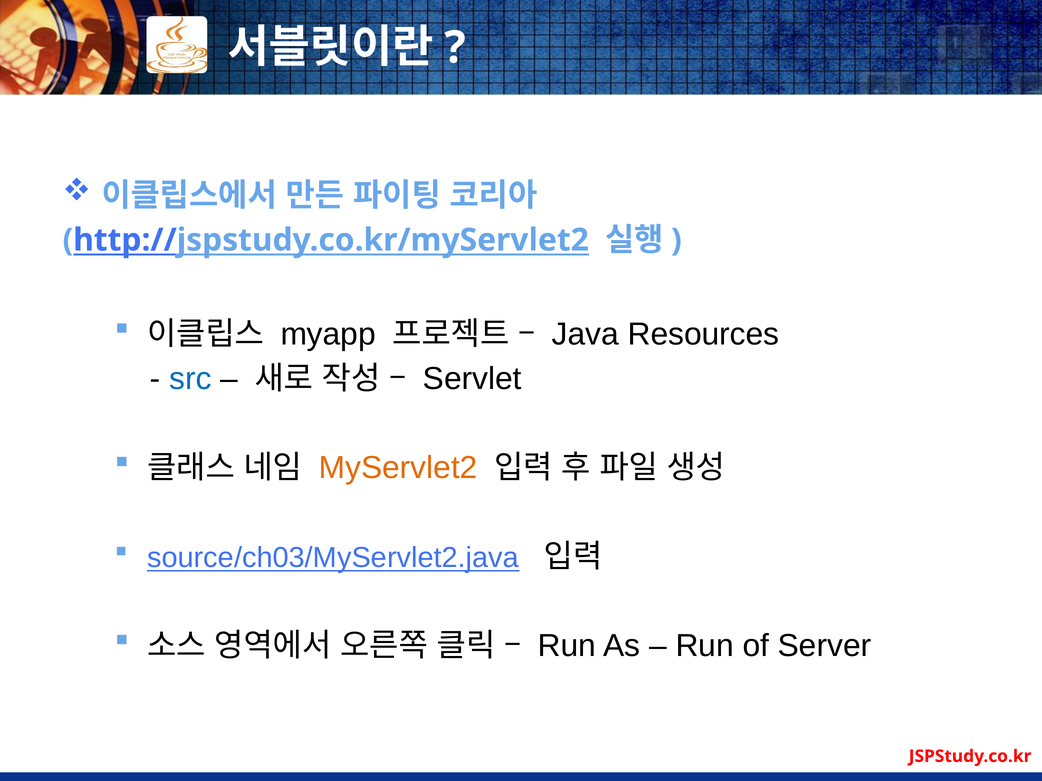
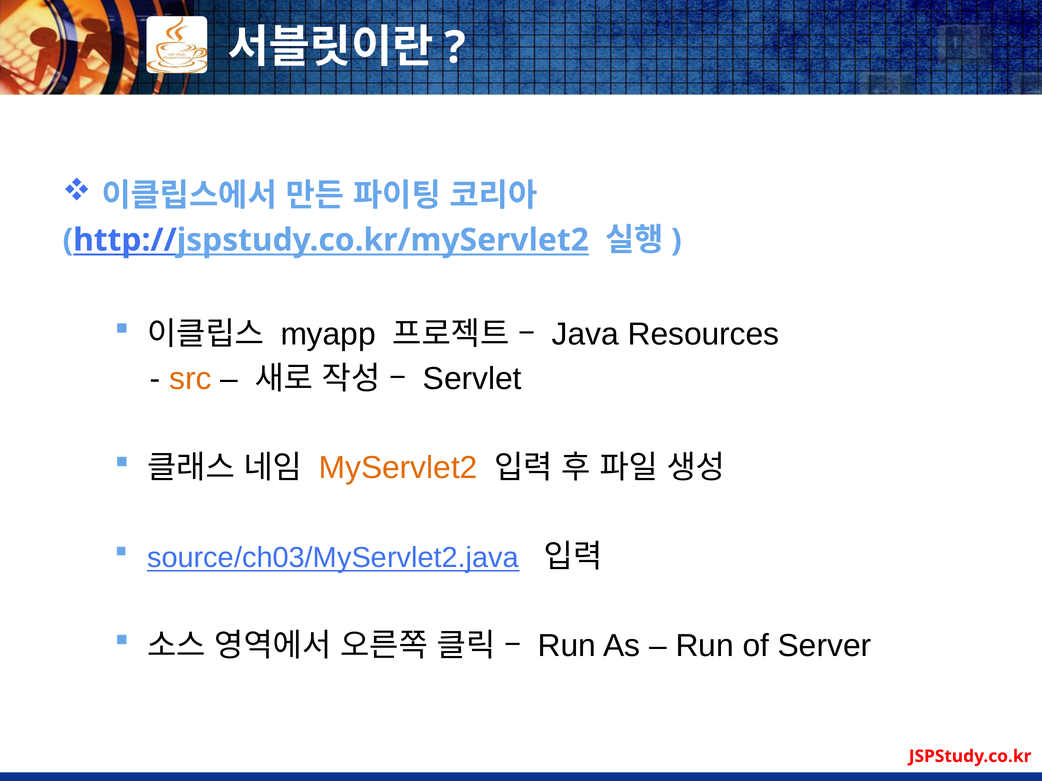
src colour: blue -> orange (190, 379)
